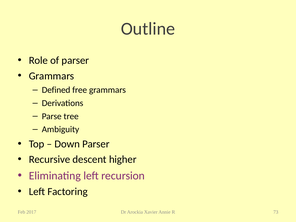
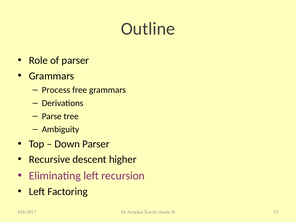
Defined: Defined -> Process (56, 90)
